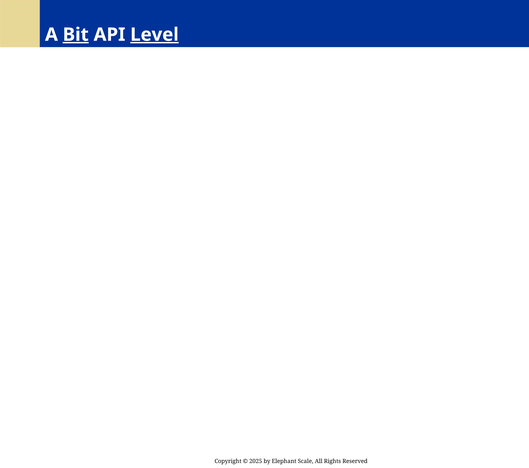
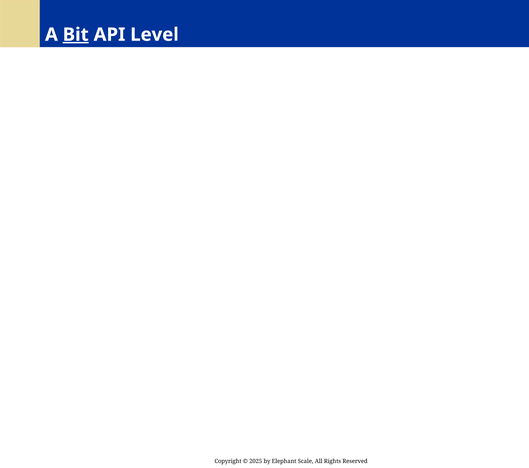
Level underline: present -> none (155, 35)
